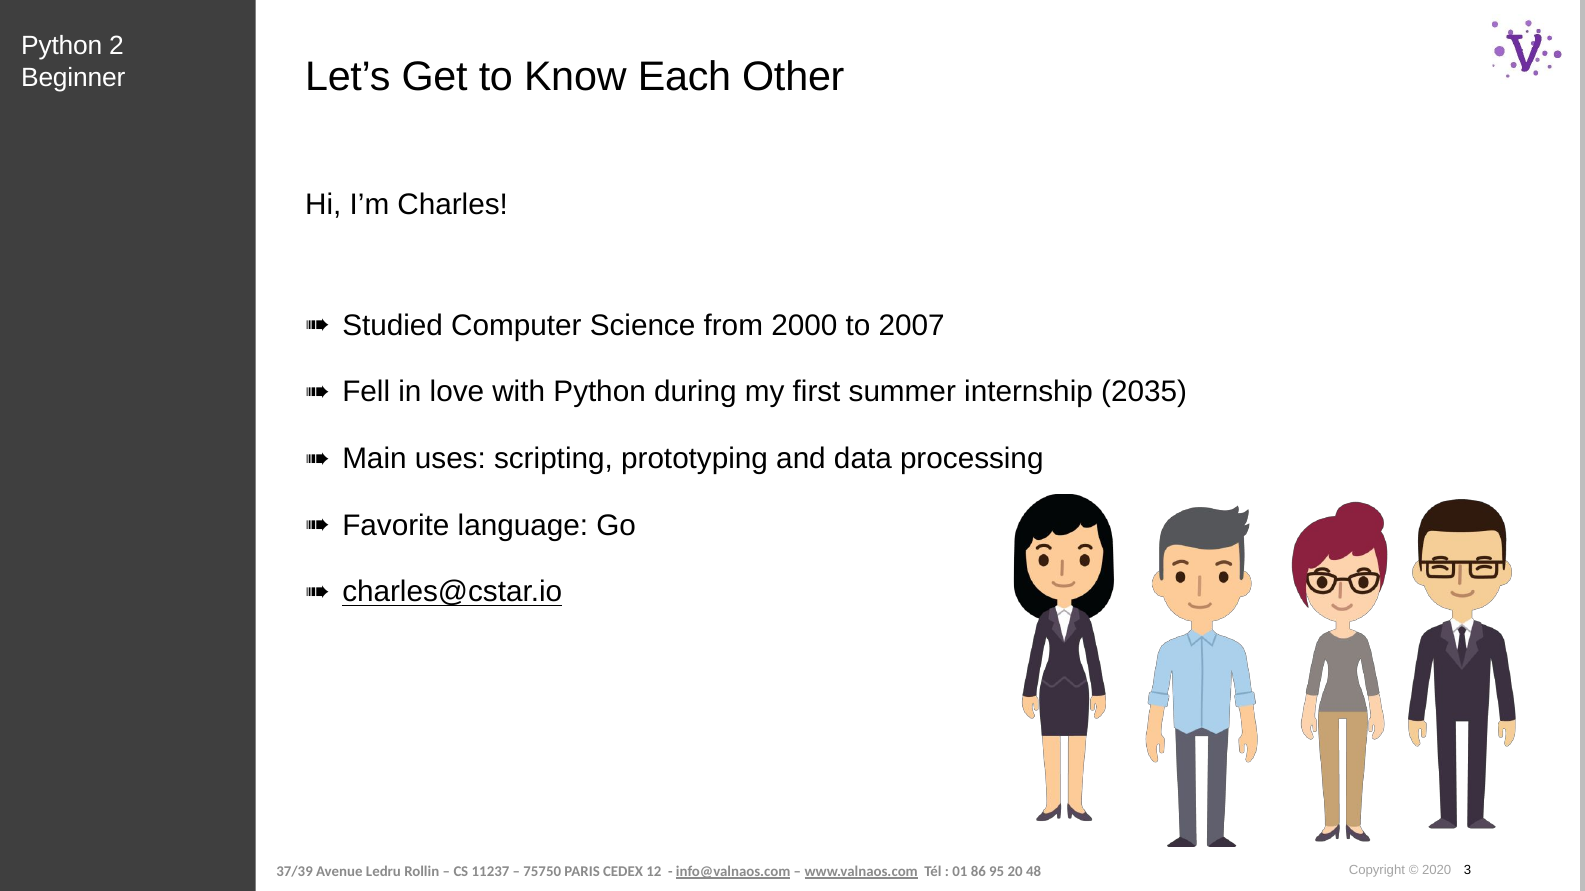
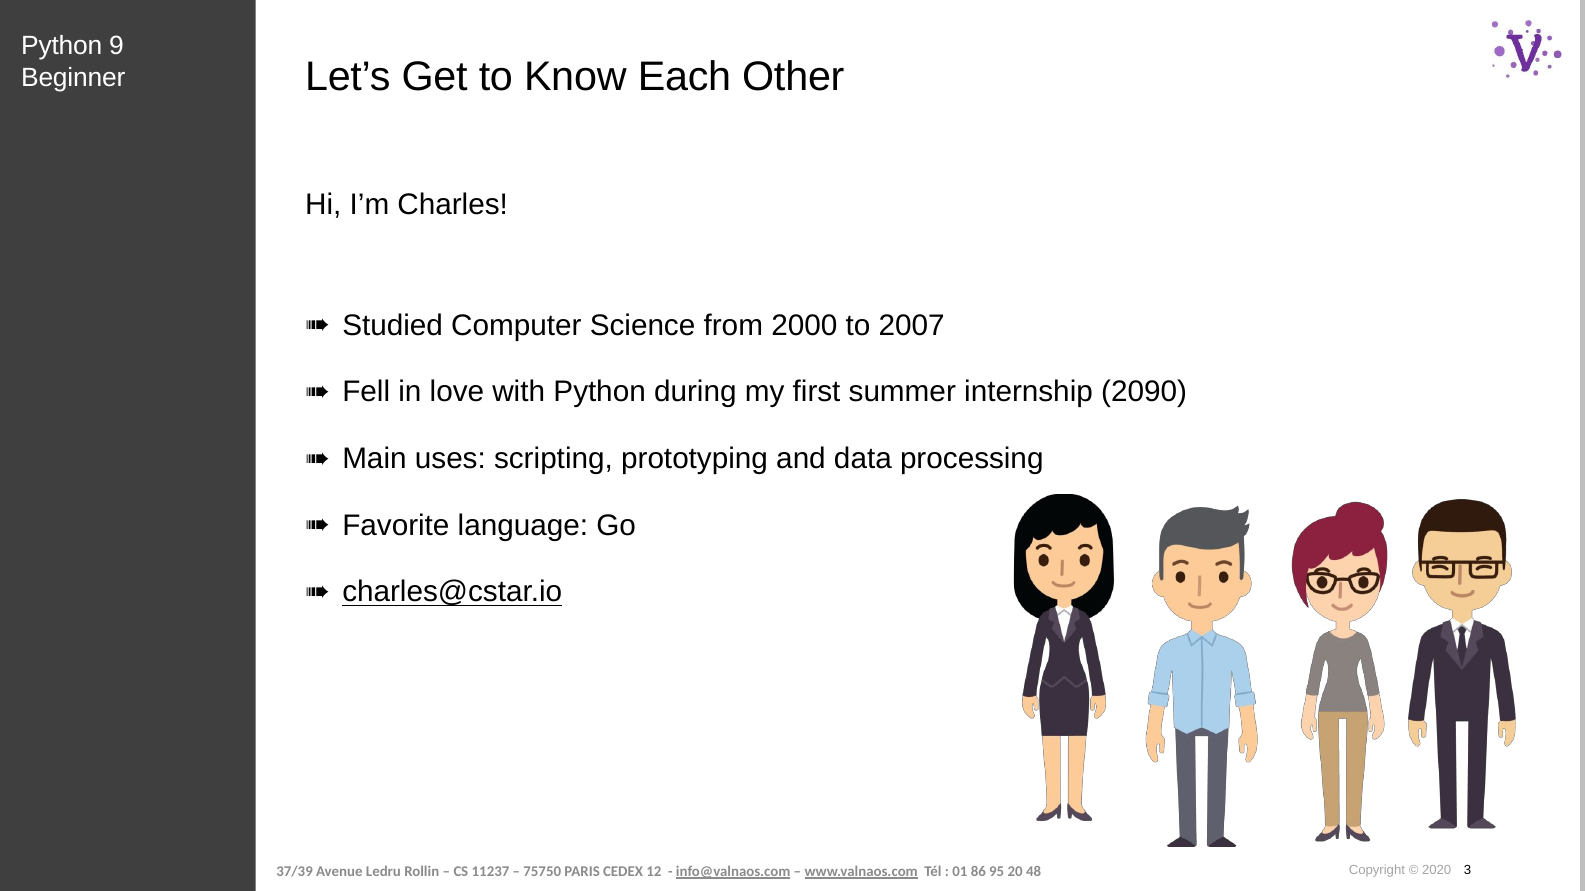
2: 2 -> 9 (117, 46)
2035: 2035 -> 2090 (1144, 392)
